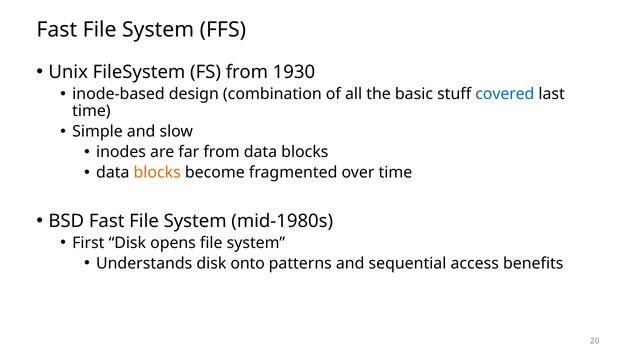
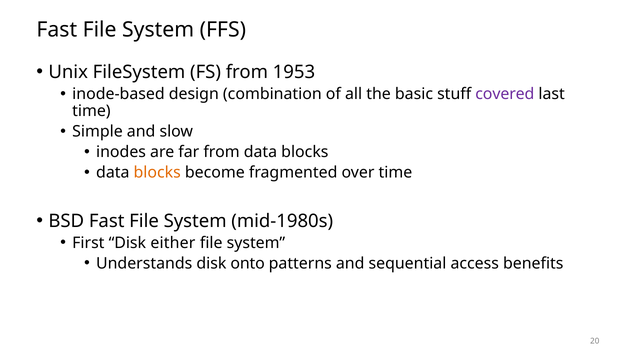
1930: 1930 -> 1953 (294, 72)
covered colour: blue -> purple (505, 94)
opens: opens -> either (173, 243)
